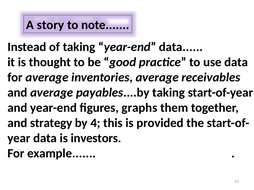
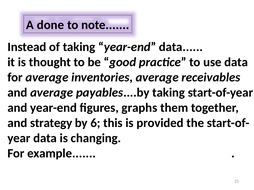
story: story -> done (50, 25)
4: 4 -> 6 (95, 123)
investors: investors -> changing (96, 138)
